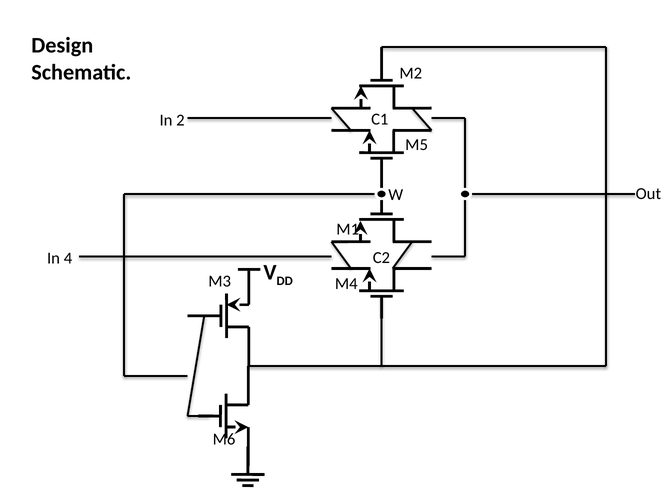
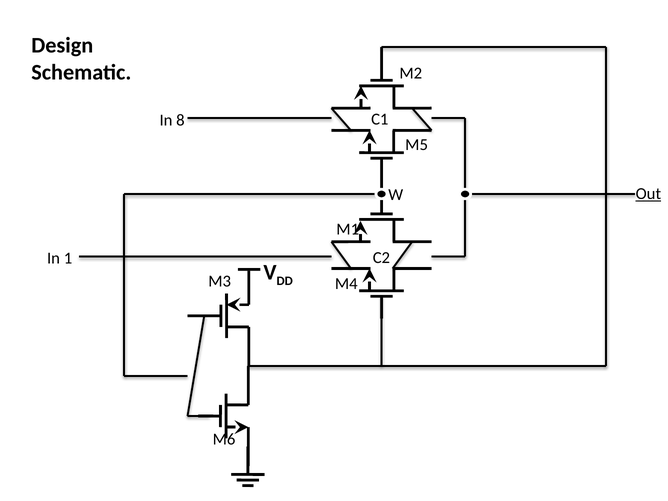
2: 2 -> 8 (180, 120)
Out underline: none -> present (648, 194)
4: 4 -> 1 (68, 258)
